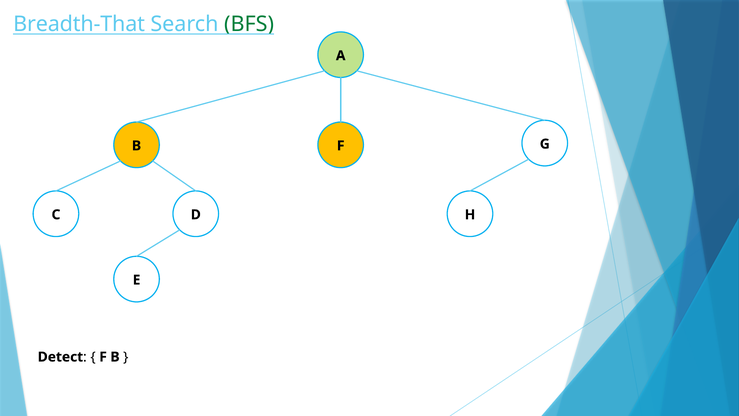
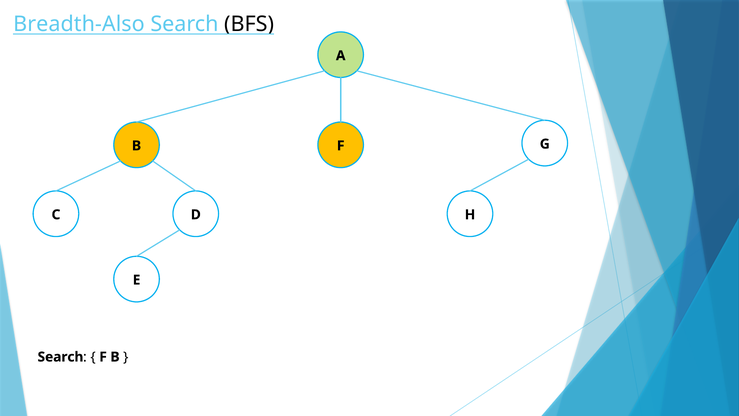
Breadth-That: Breadth-That -> Breadth-Also (79, 24)
BFS colour: green -> black (249, 24)
Detect: Detect -> Search (60, 357)
